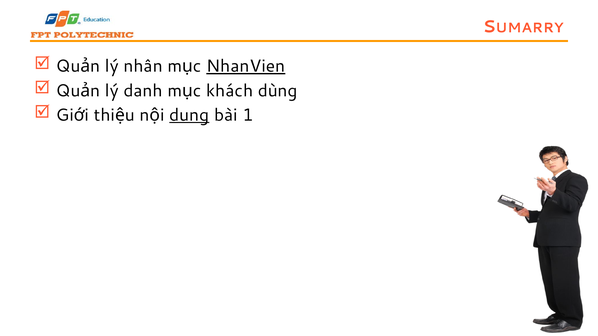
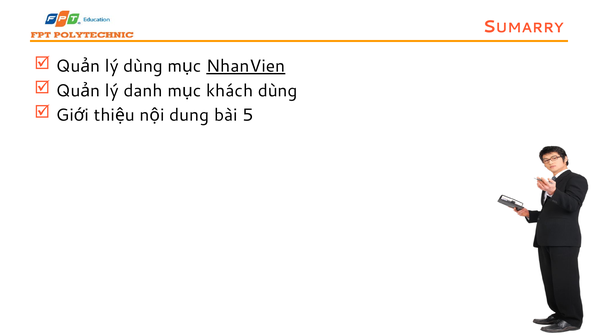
lý nhân: nhân -> dùng (143, 66)
dung underline: present -> none (189, 115)
1: 1 -> 5 (248, 115)
